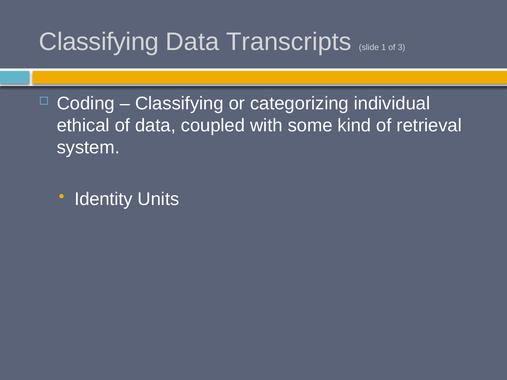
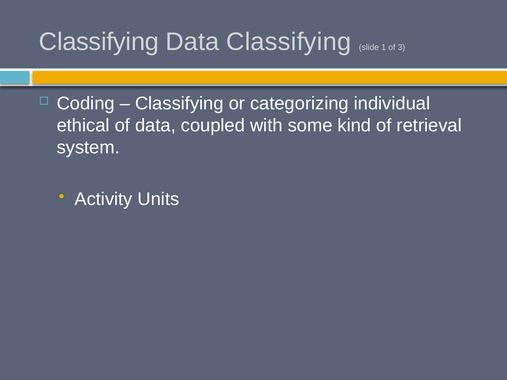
Data Transcripts: Transcripts -> Classifying (289, 42)
Identity: Identity -> Activity (103, 199)
